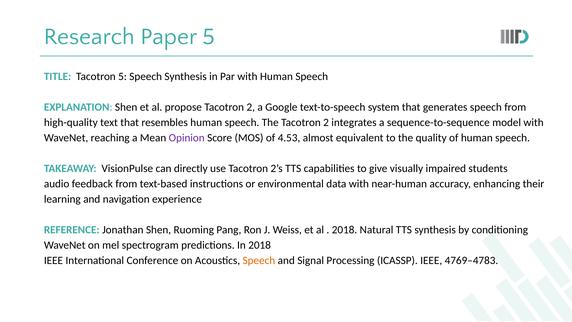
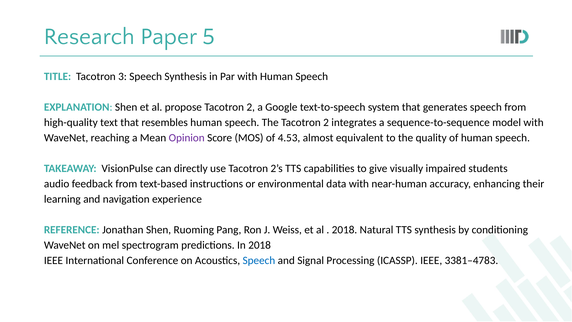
Tacotron 5: 5 -> 3 (122, 76)
Speech colour: orange -> blue (259, 260)
4769–4783: 4769–4783 -> 3381–4783 (471, 260)
